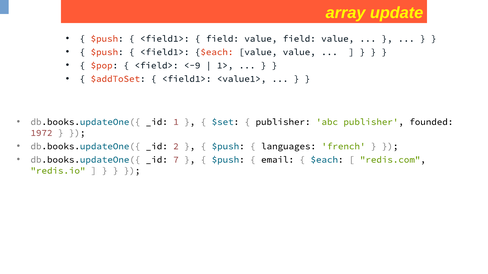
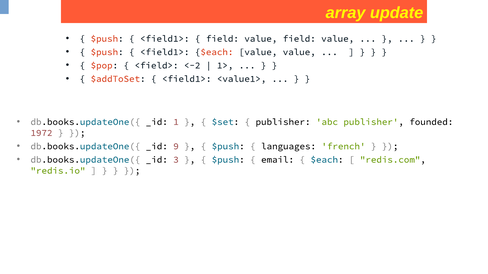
<-9: <-9 -> <-2 (192, 66)
2: 2 -> 9 (176, 147)
7: 7 -> 3 (176, 160)
